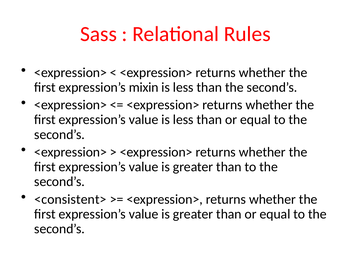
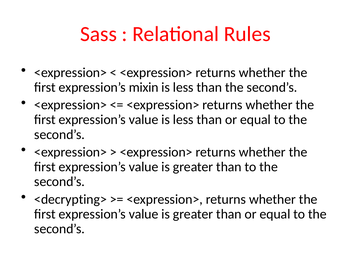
<consistent>: <consistent> -> <decrypting> (71, 199)
